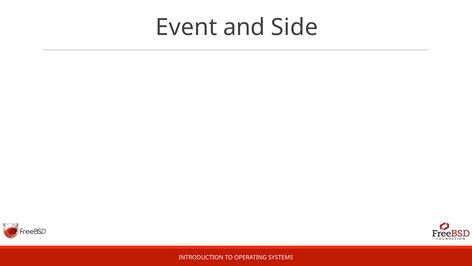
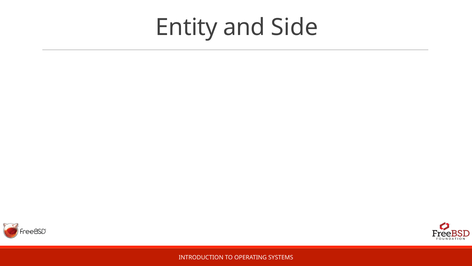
Event: Event -> Entity (187, 27)
